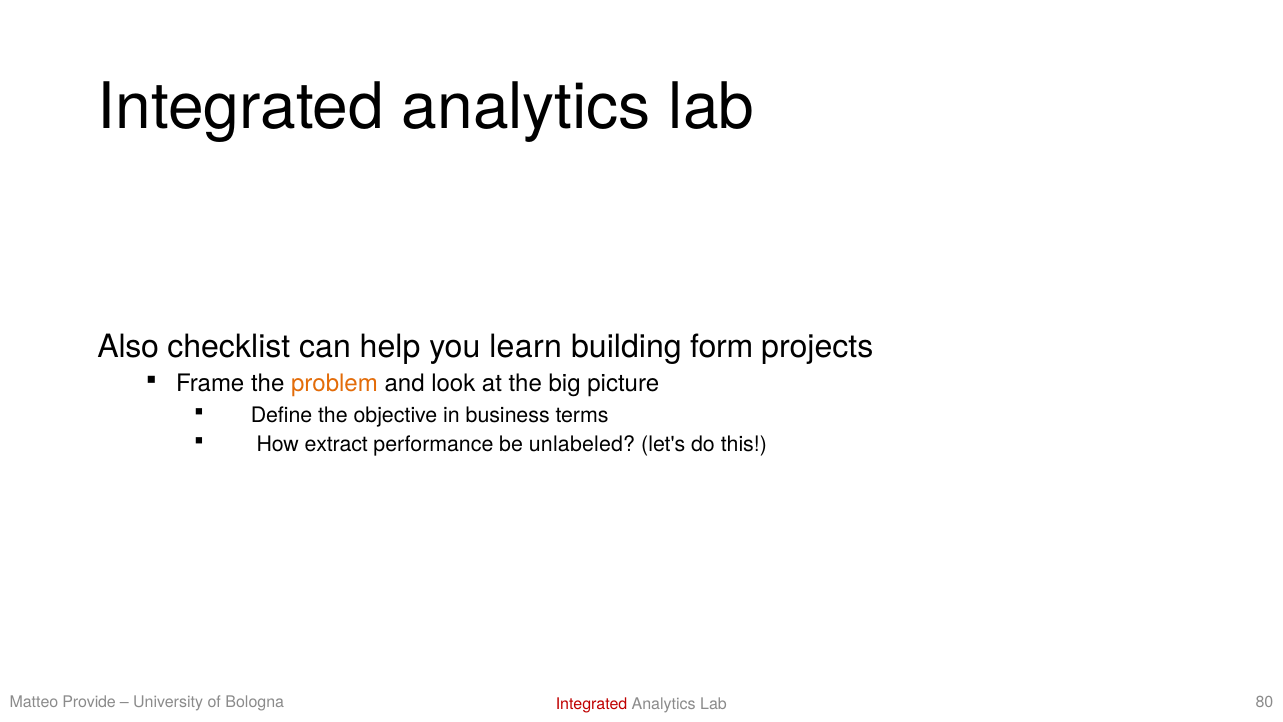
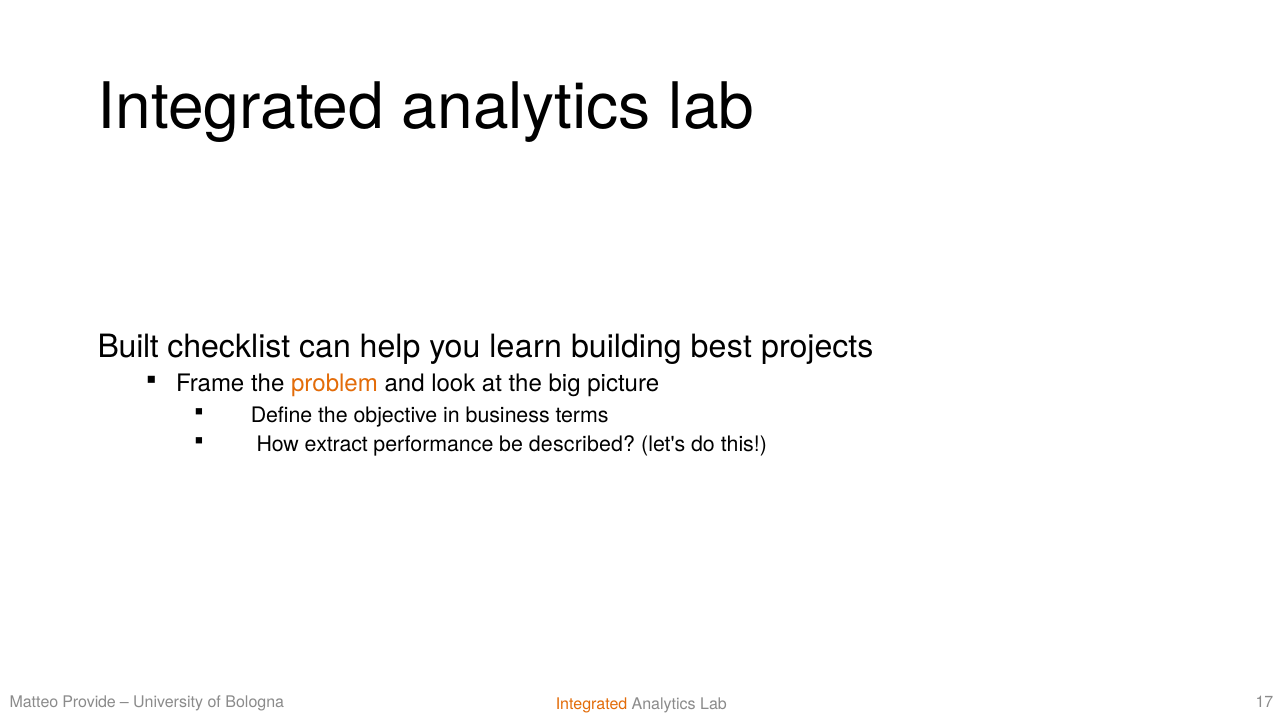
Also: Also -> Built (128, 347)
form: form -> best (721, 347)
unlabeled: unlabeled -> described (582, 445)
80: 80 -> 17 (1264, 702)
Integrated colour: red -> orange (592, 704)
